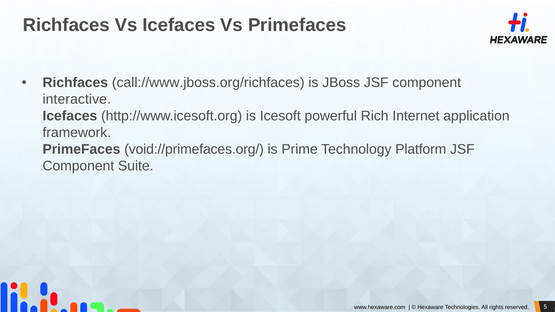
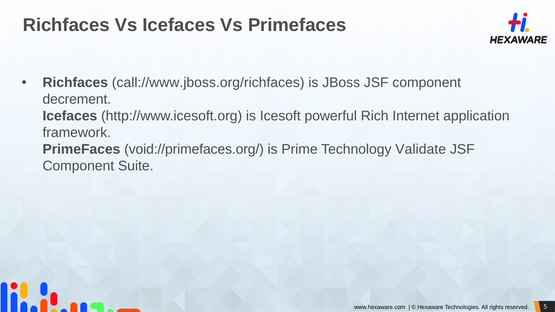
interactive: interactive -> decrement (77, 99)
Platform: Platform -> Validate (421, 149)
